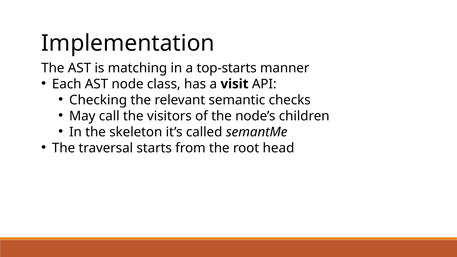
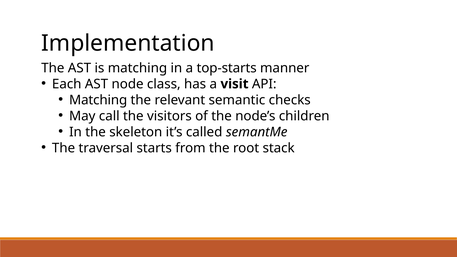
Checking: Checking -> Matching (98, 100)
head: head -> stack (279, 148)
